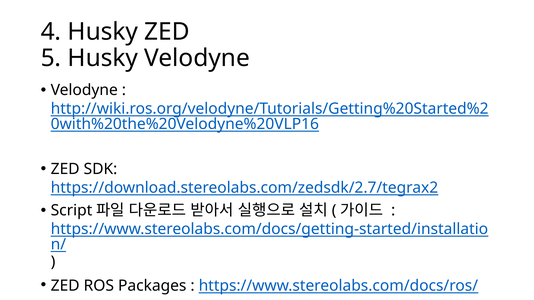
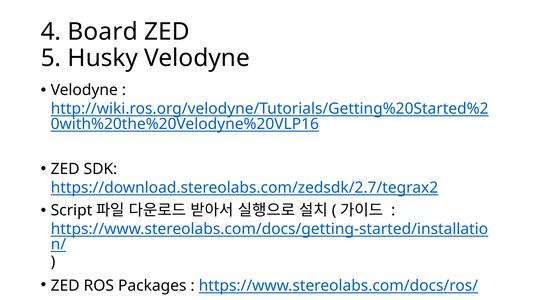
4 Husky: Husky -> Board (103, 32)
